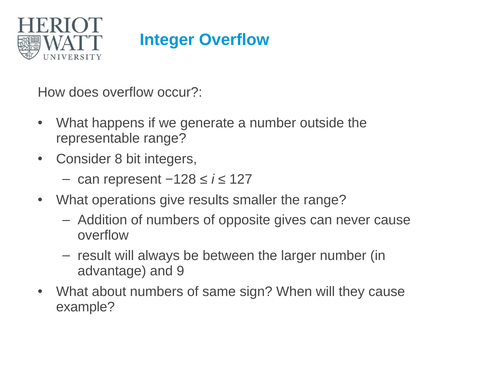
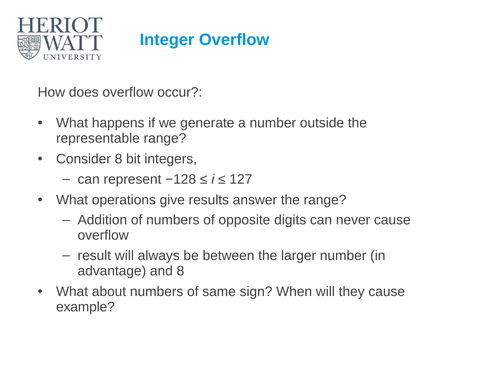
smaller: smaller -> answer (255, 200)
gives: gives -> digits (290, 220)
and 9: 9 -> 8 (180, 271)
